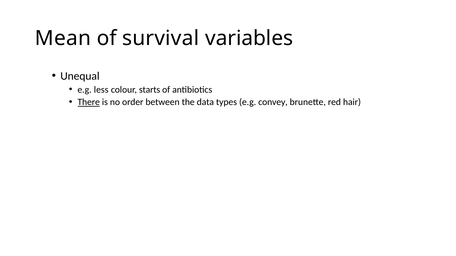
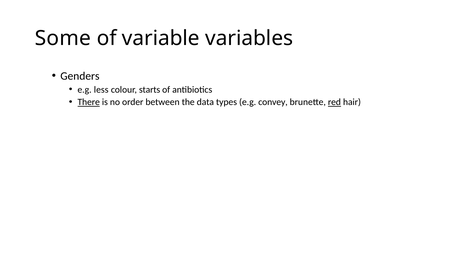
Mean: Mean -> Some (63, 38)
survival: survival -> variable (161, 38)
Unequal: Unequal -> Genders (80, 76)
red underline: none -> present (334, 102)
